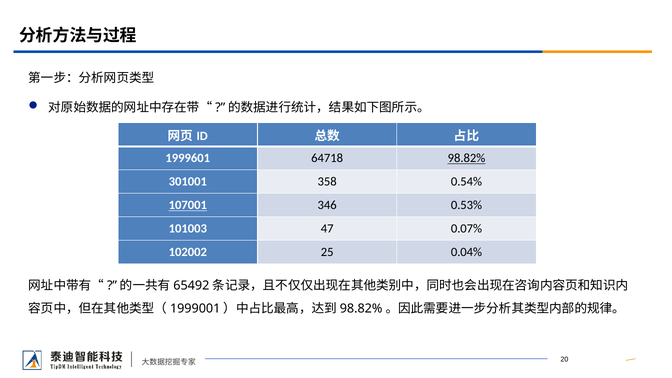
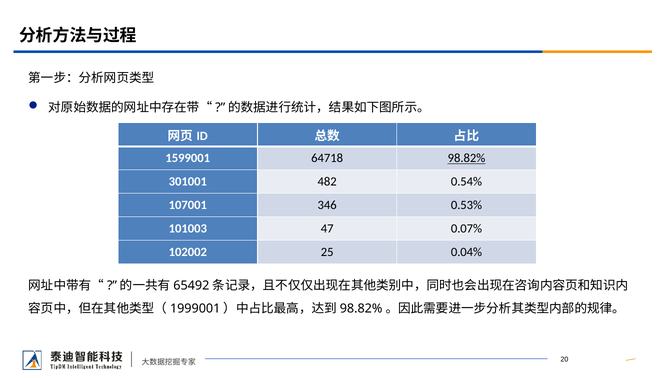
1999601: 1999601 -> 1599001 (188, 158)
358: 358 -> 482 (327, 182)
107001 underline: present -> none (188, 205)
